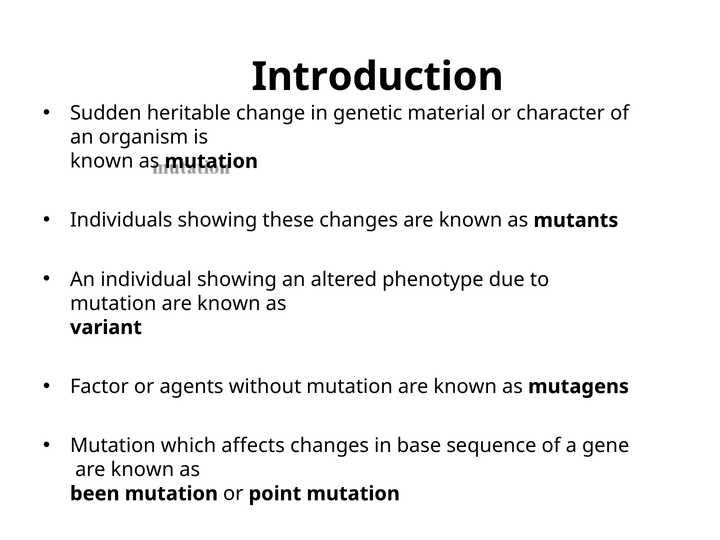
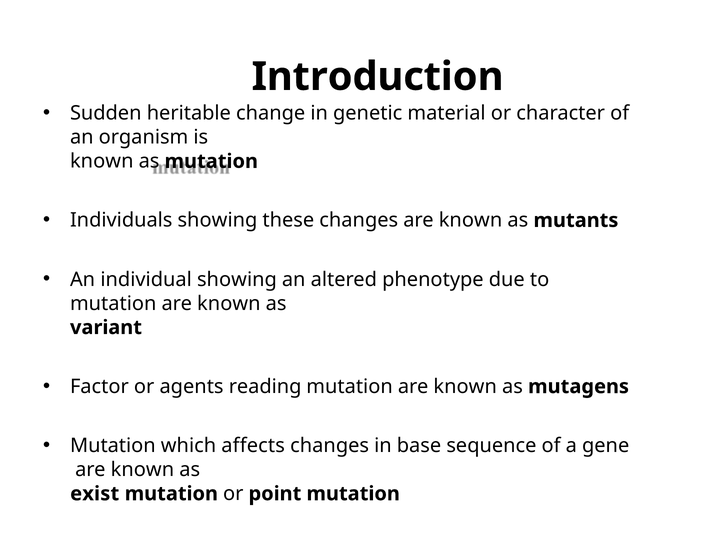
without: without -> reading (265, 387)
been: been -> exist (95, 494)
